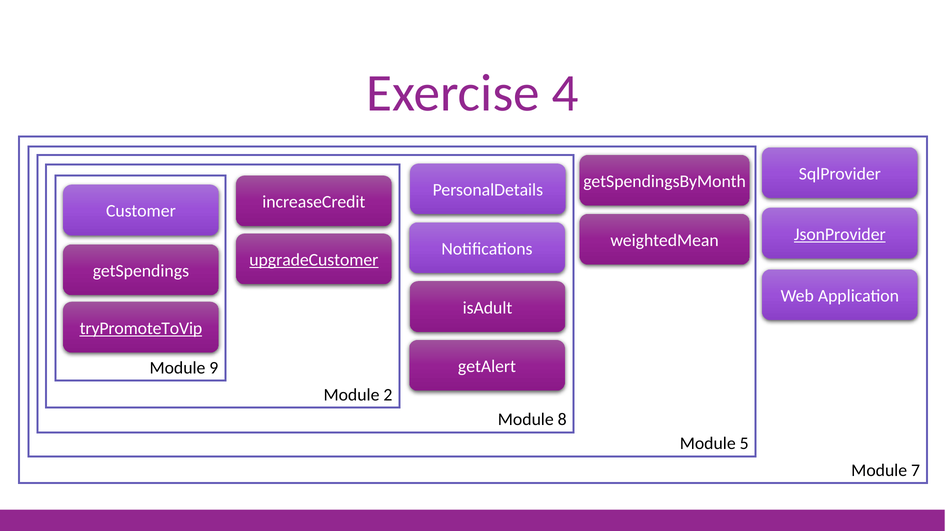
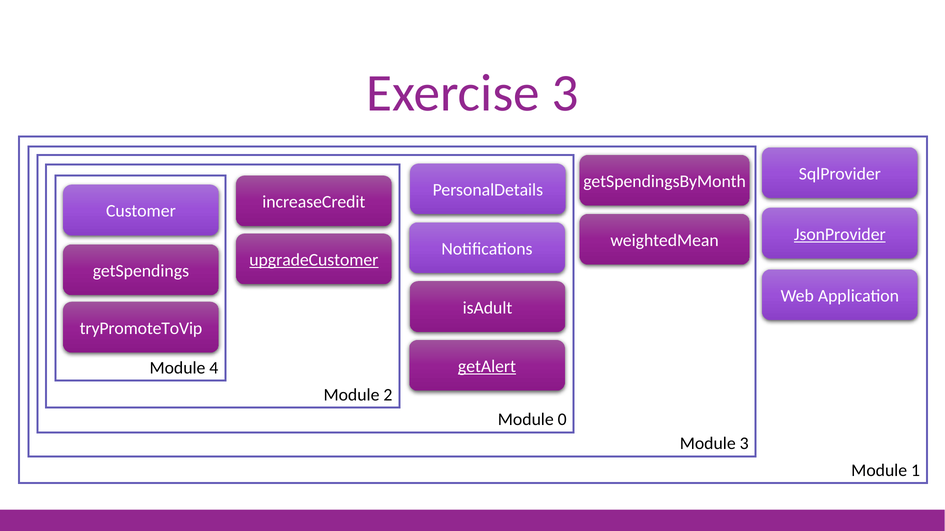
Exercise 4: 4 -> 3 (565, 93)
tryPromoteToVip underline: present -> none (141, 329)
getAlert underline: none -> present (487, 367)
9: 9 -> 4 (214, 368)
8: 8 -> 0 (562, 420)
Module 5: 5 -> 3 (744, 444)
7: 7 -> 1 (916, 471)
